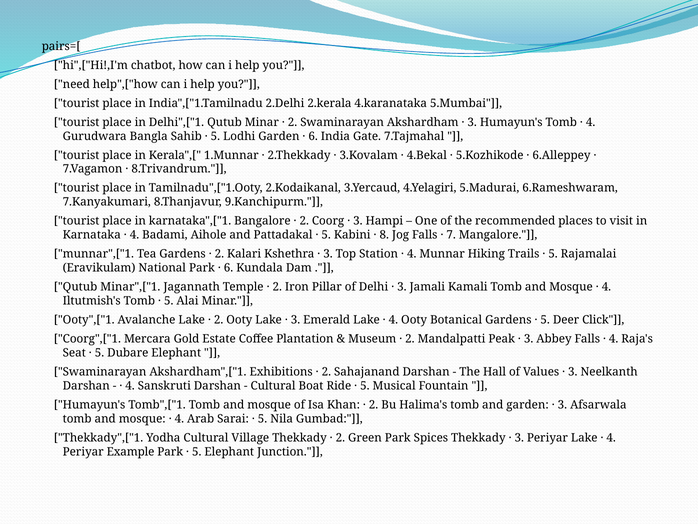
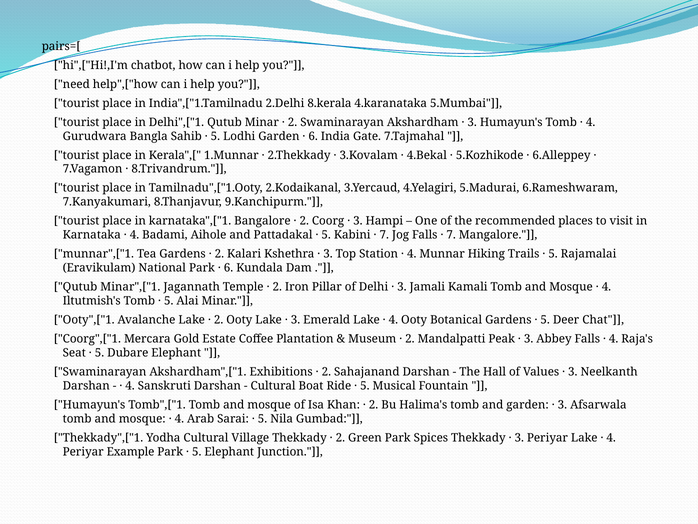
2.kerala: 2.kerala -> 8.kerala (329, 103)
8: 8 -> 7 (384, 235)
Click: Click -> Chat (603, 320)
